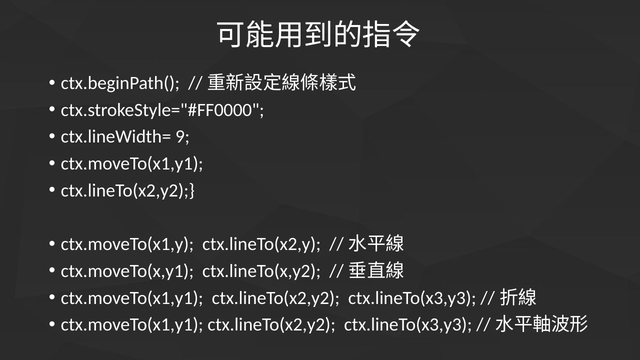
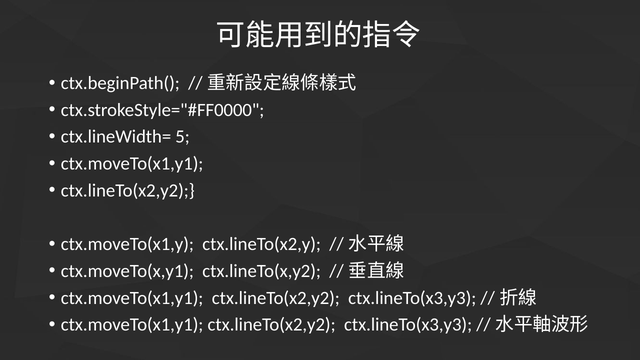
9: 9 -> 5 (183, 137)
